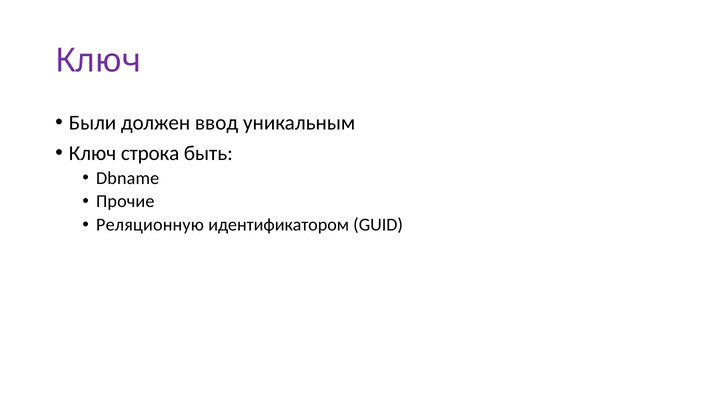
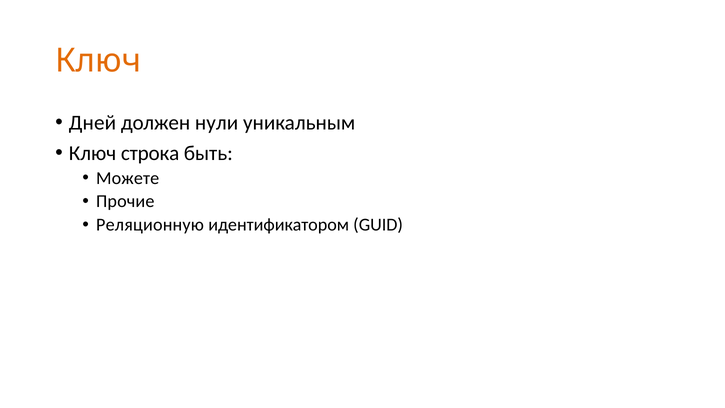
Ключ colour: purple -> orange (98, 61)
Были: Были -> Дней (92, 123)
ввод: ввод -> нули (217, 123)
Dbname: Dbname -> Можете (128, 178)
